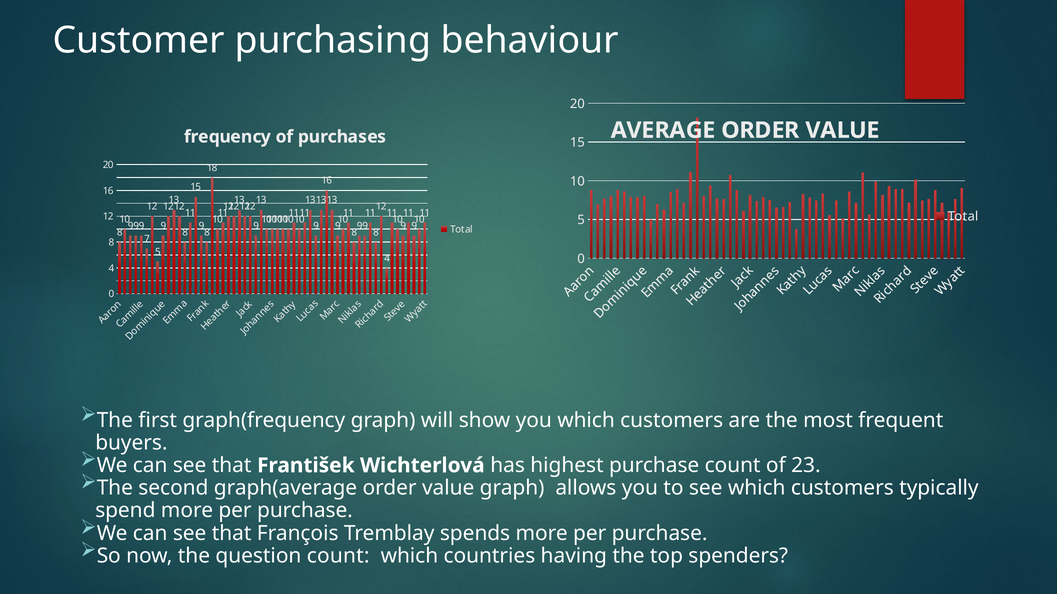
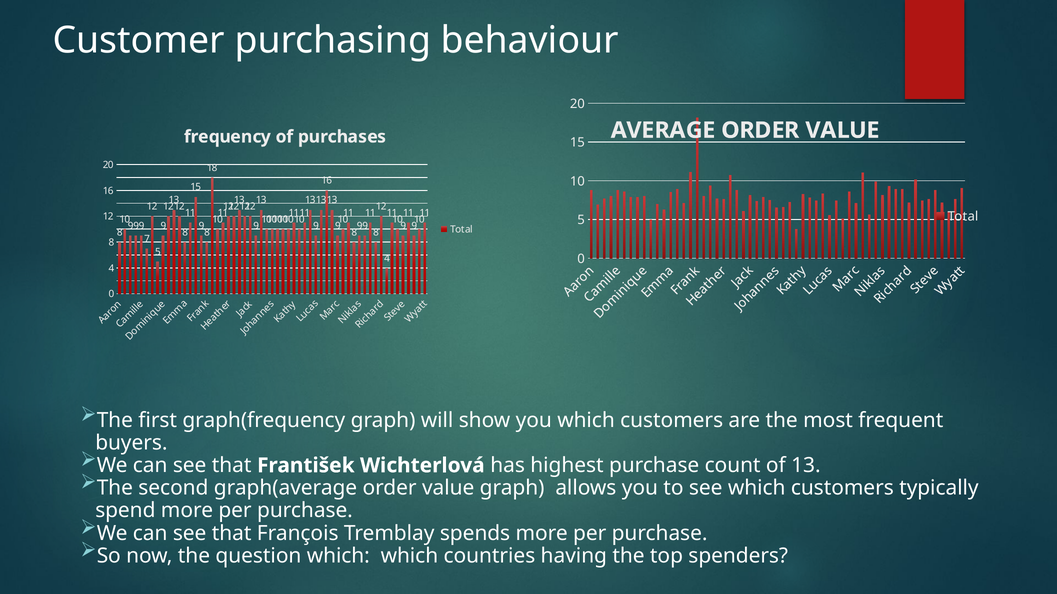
of 23: 23 -> 13 (806, 466)
question count: count -> which (338, 556)
